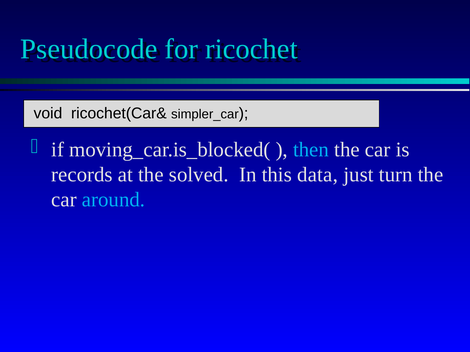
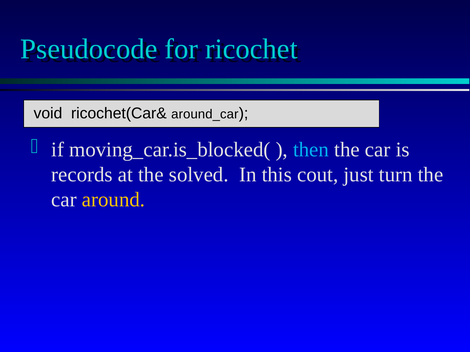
simpler_car: simpler_car -> around_car (205, 114)
data: data -> cout (318, 175)
around colour: light blue -> yellow (114, 200)
